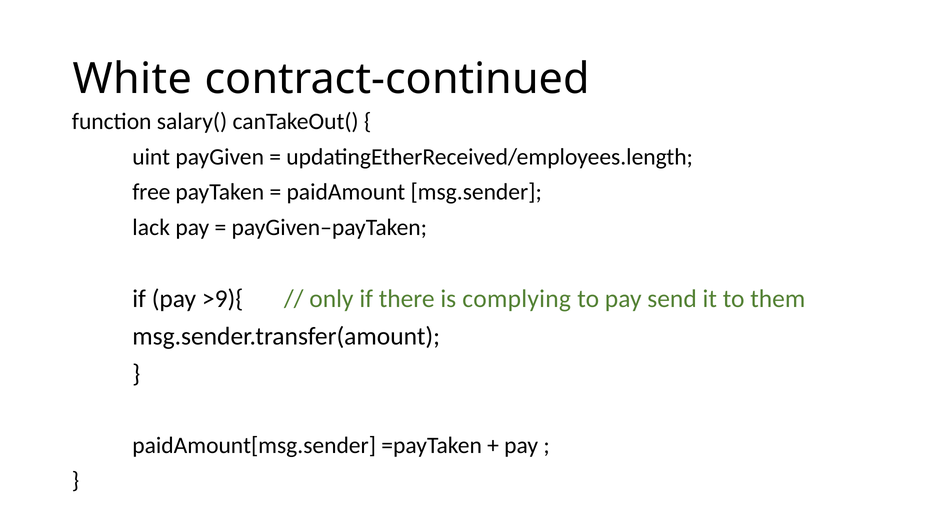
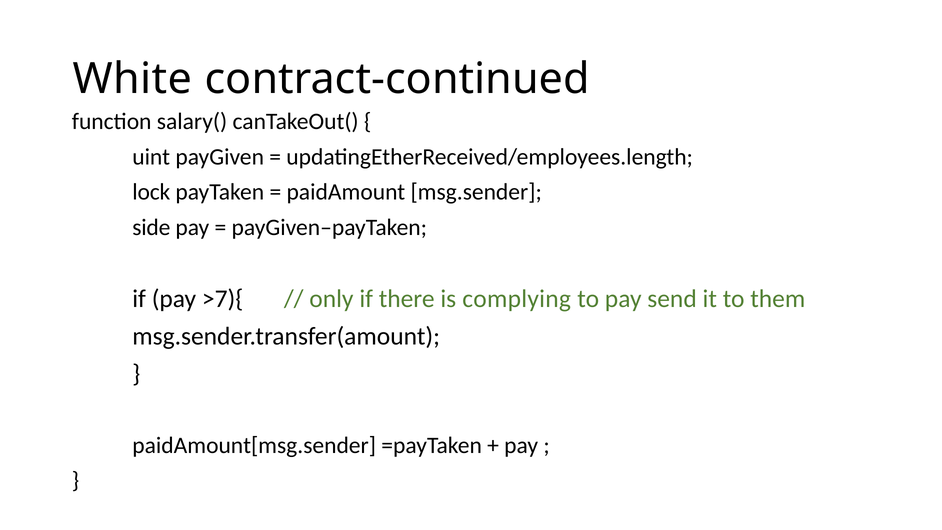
free: free -> lock (151, 192)
lack: lack -> side (151, 227)
>9){: >9){ -> >7){ (223, 299)
